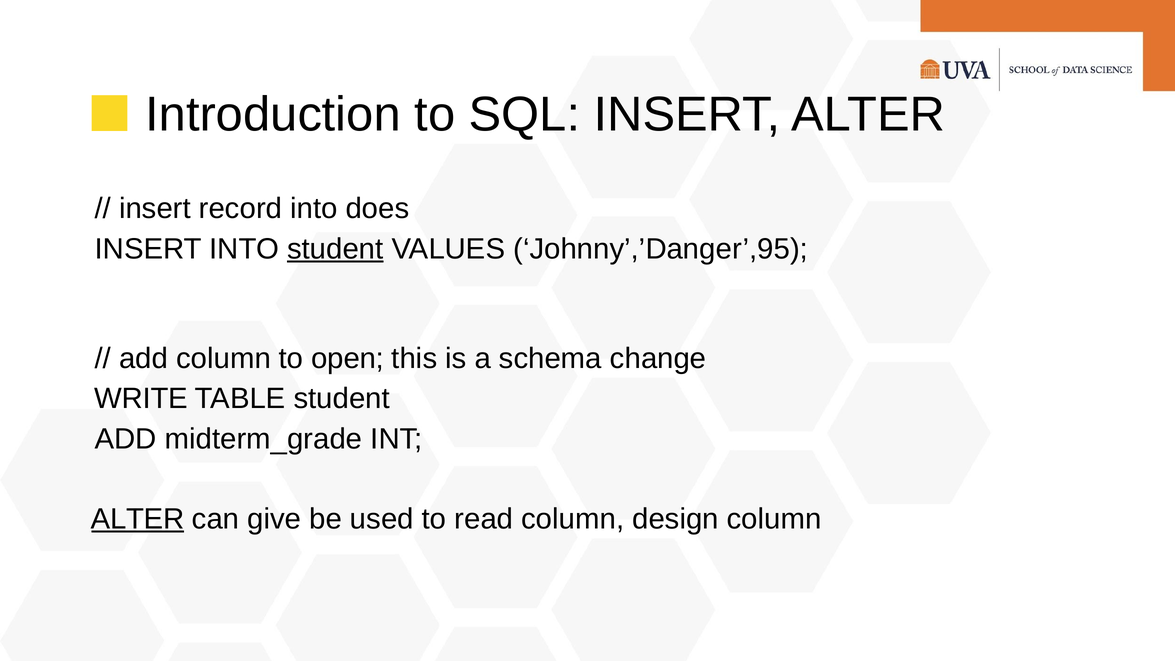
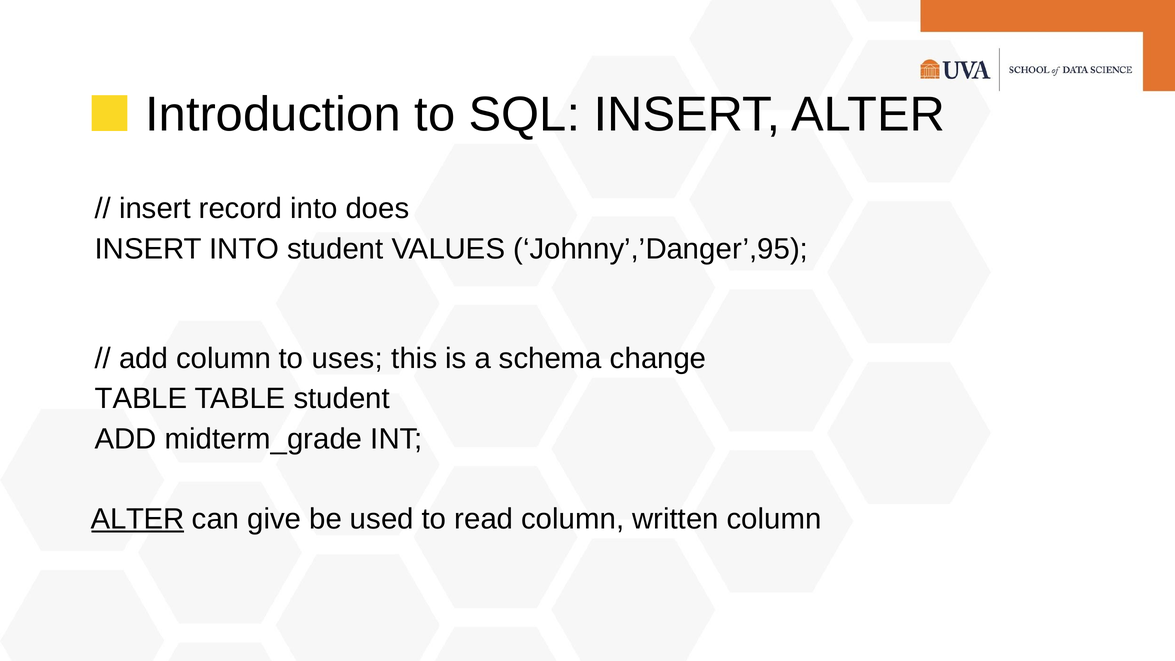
student underline: present -> none (335, 249)
open: open -> uses (347, 359)
WRITE: WRITE -> TABLE (141, 399)
design: design -> written (675, 519)
